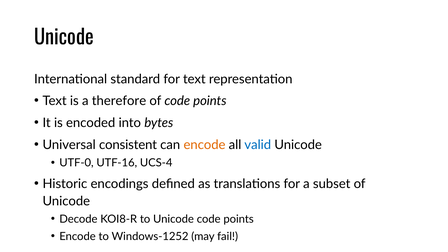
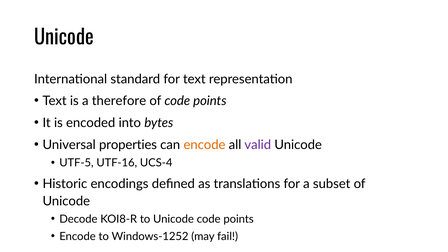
consistent: consistent -> properties (128, 145)
valid colour: blue -> purple (258, 145)
UTF-0: UTF-0 -> UTF-5 (76, 163)
